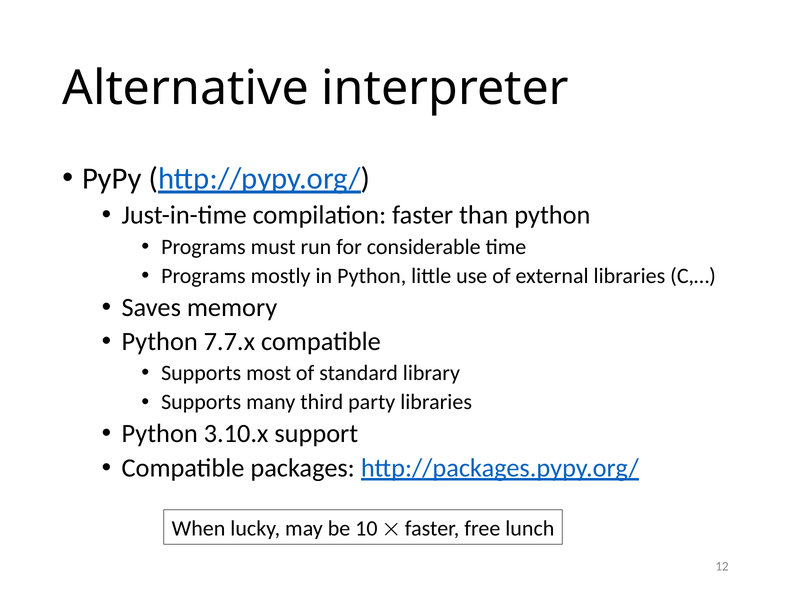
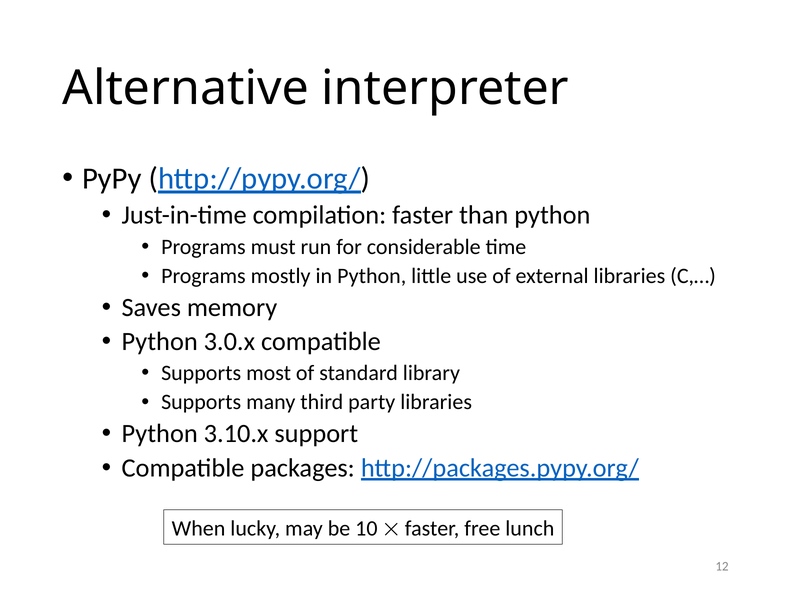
7.7.x: 7.7.x -> 3.0.x (229, 342)
